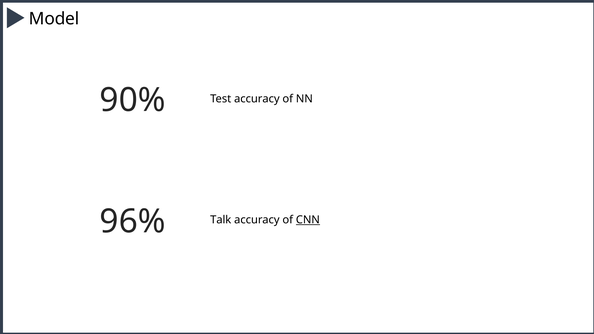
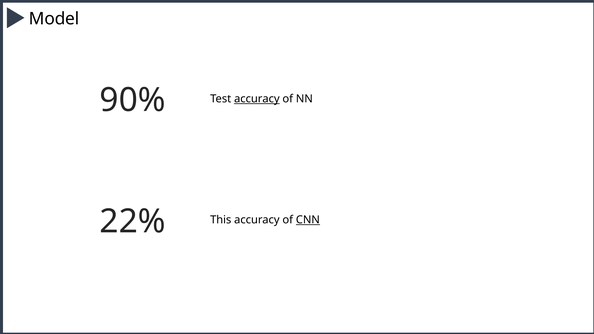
accuracy underline: none -> present (257, 99)
96%: 96% -> 22% (133, 222)
Talk: Talk -> This (221, 220)
